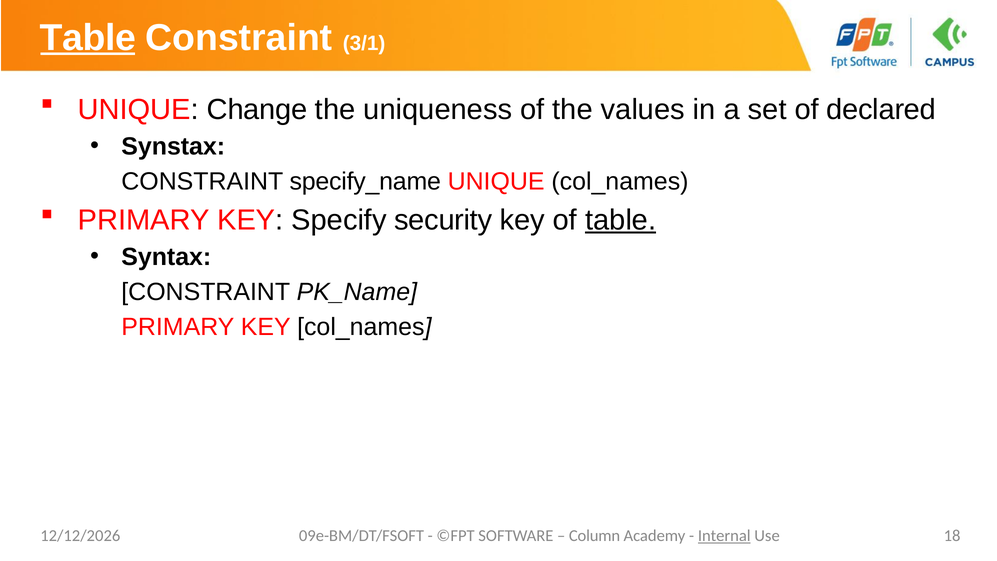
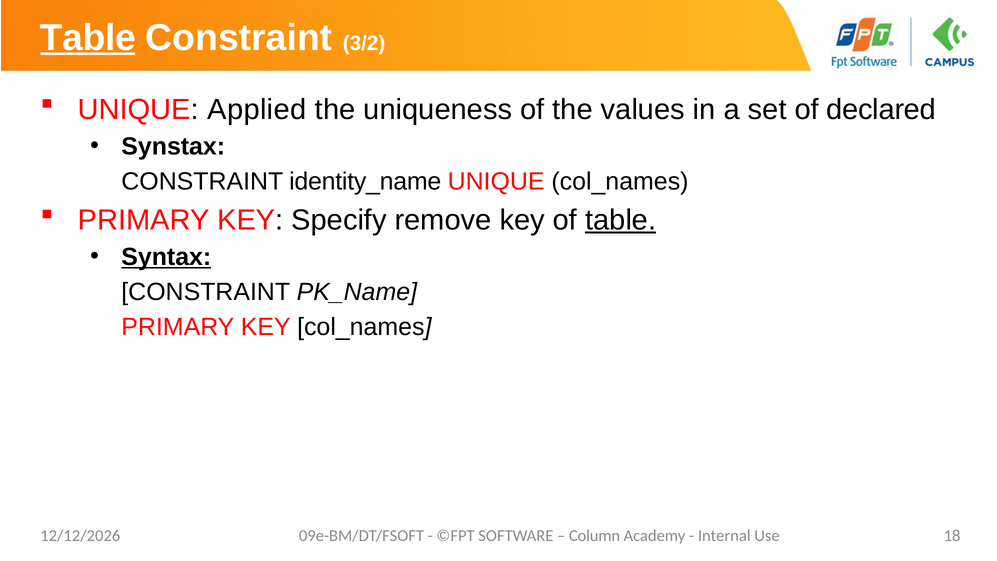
3/1: 3/1 -> 3/2 (364, 43)
Change: Change -> Applied (257, 109)
specify_name: specify_name -> identity_name (365, 181)
security: security -> remove (443, 220)
Syntax underline: none -> present (166, 257)
Internal underline: present -> none (724, 536)
